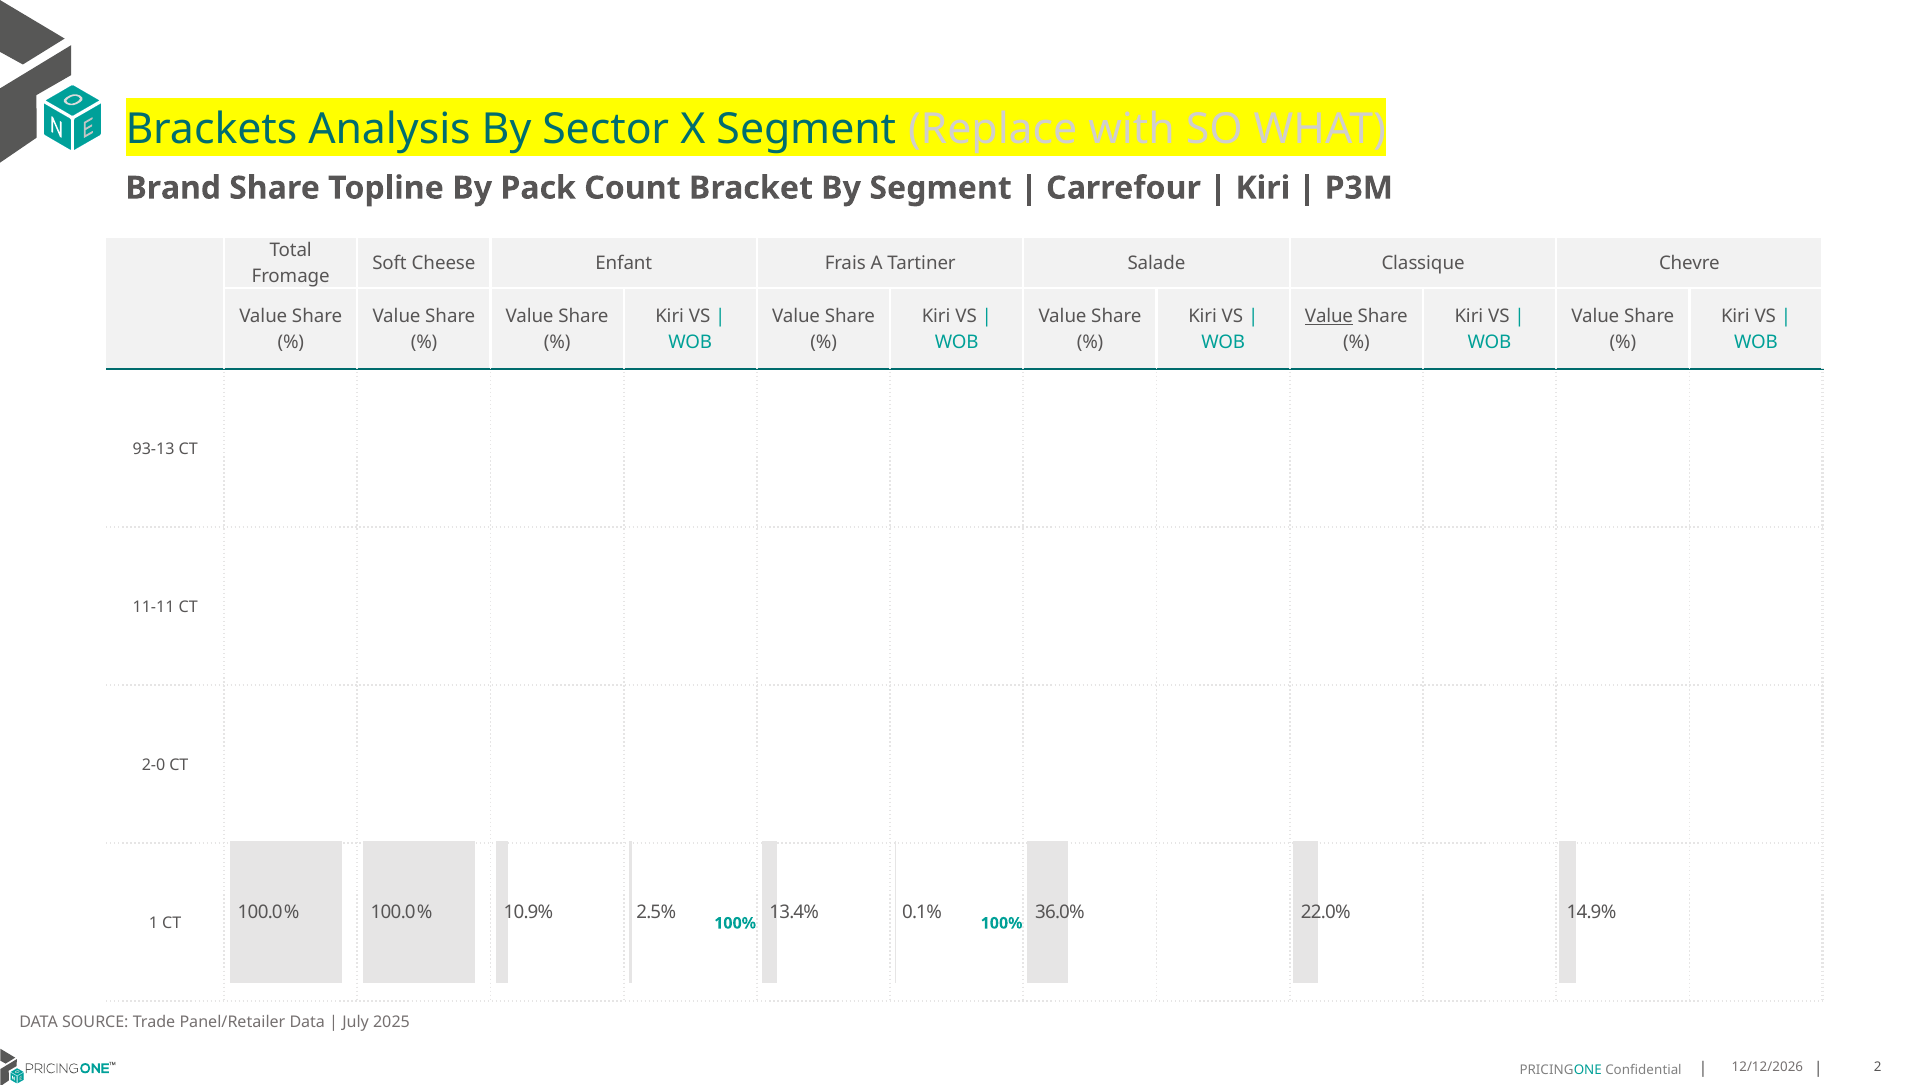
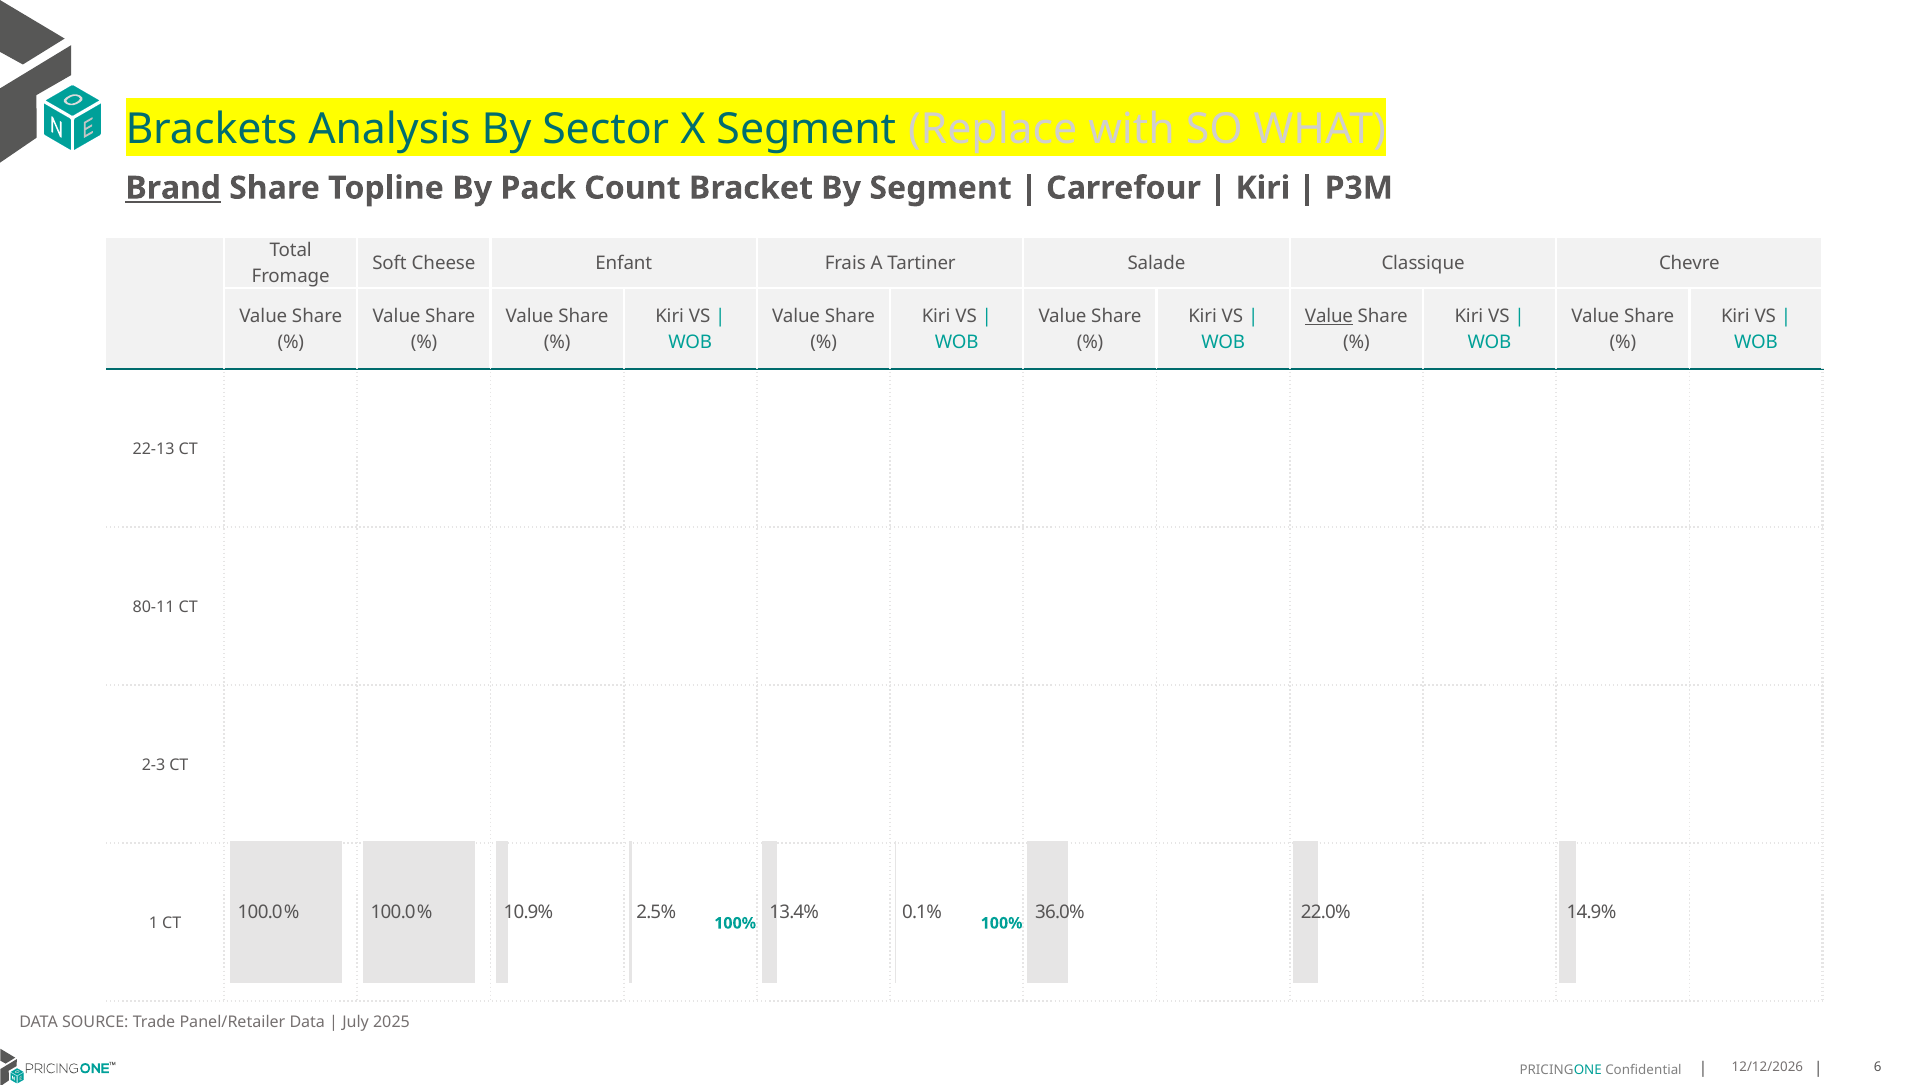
Brand underline: none -> present (173, 188)
93-13: 93-13 -> 22-13 (154, 449)
11-11: 11-11 -> 80-11 (154, 607)
2-0: 2-0 -> 2-3 (154, 765)
2: 2 -> 6 (1878, 1067)
